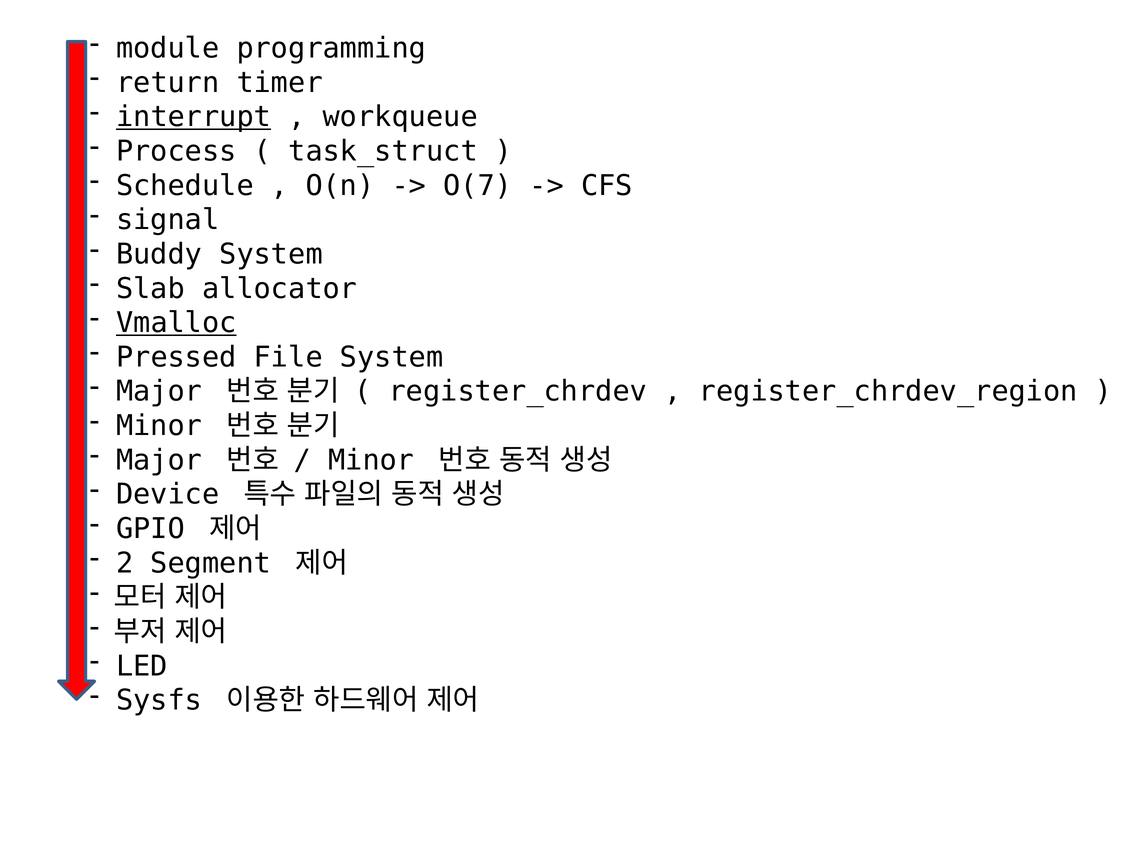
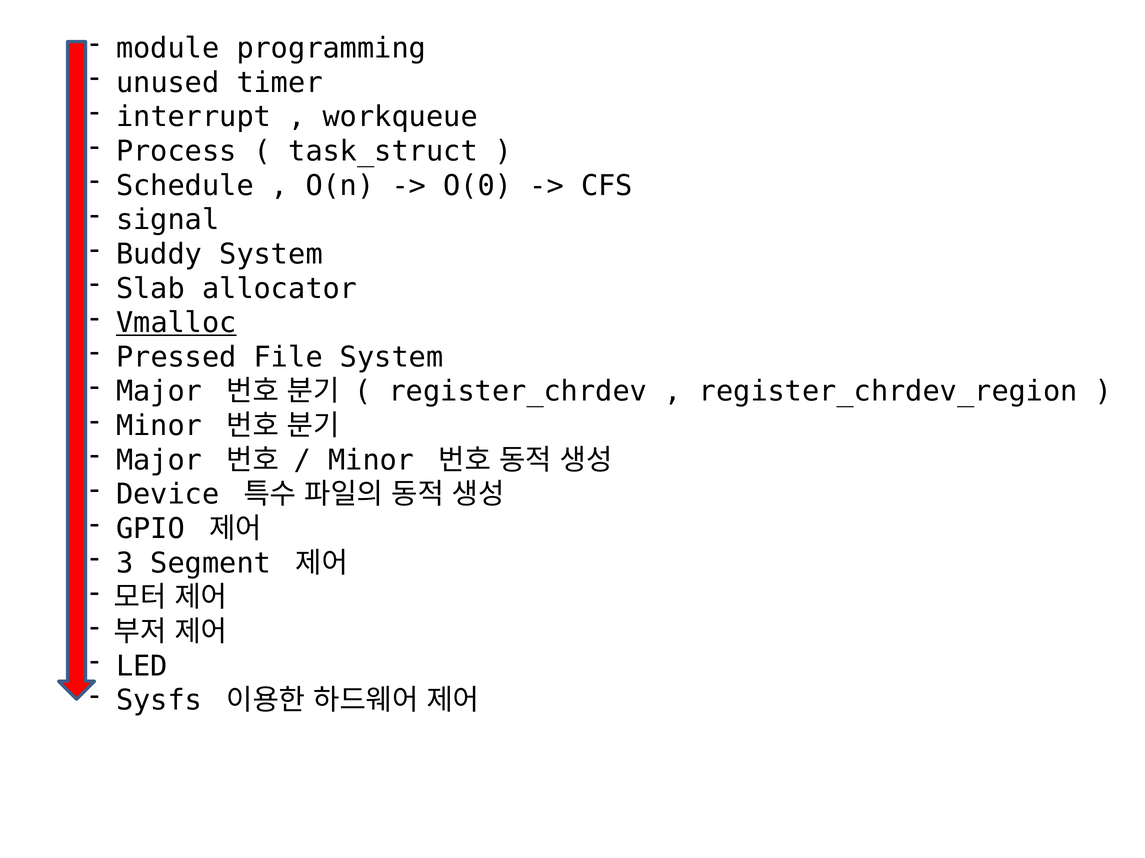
return: return -> unused (168, 83)
interrupt underline: present -> none (194, 117)
O(7: O(7 -> O(0 (478, 186)
2: 2 -> 3 (125, 564)
